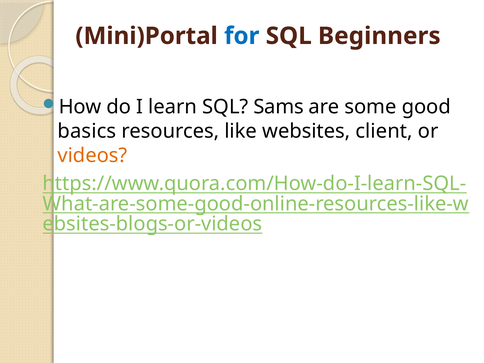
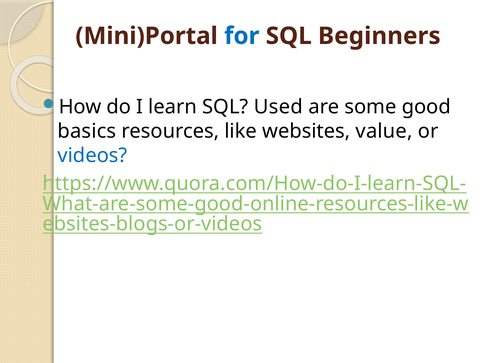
Sams: Sams -> Used (278, 107)
client: client -> value (384, 131)
videos colour: orange -> blue (92, 155)
